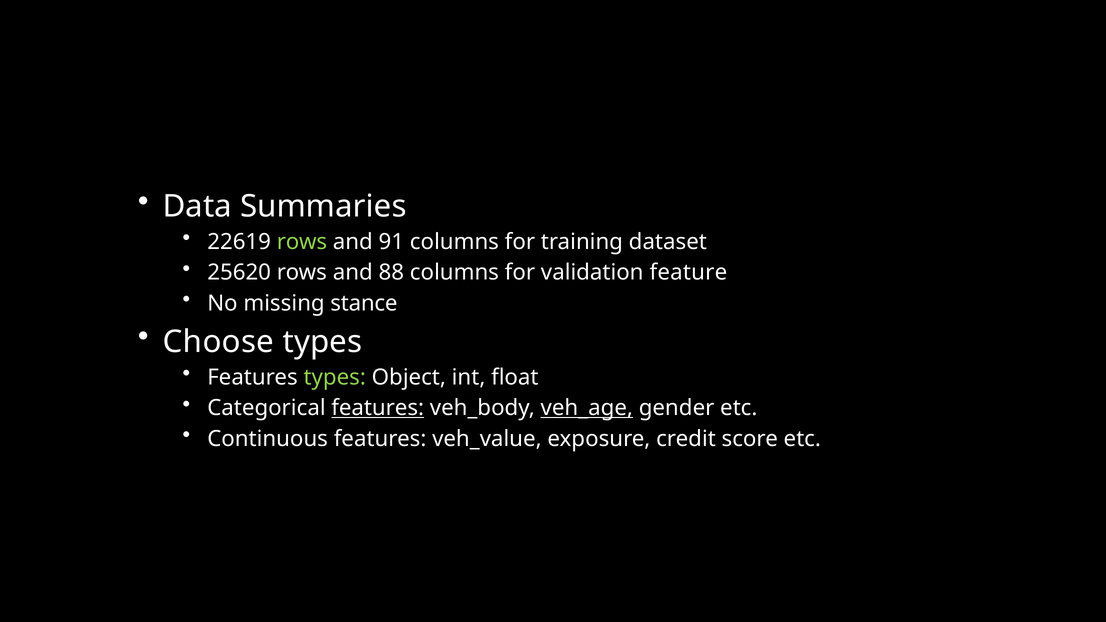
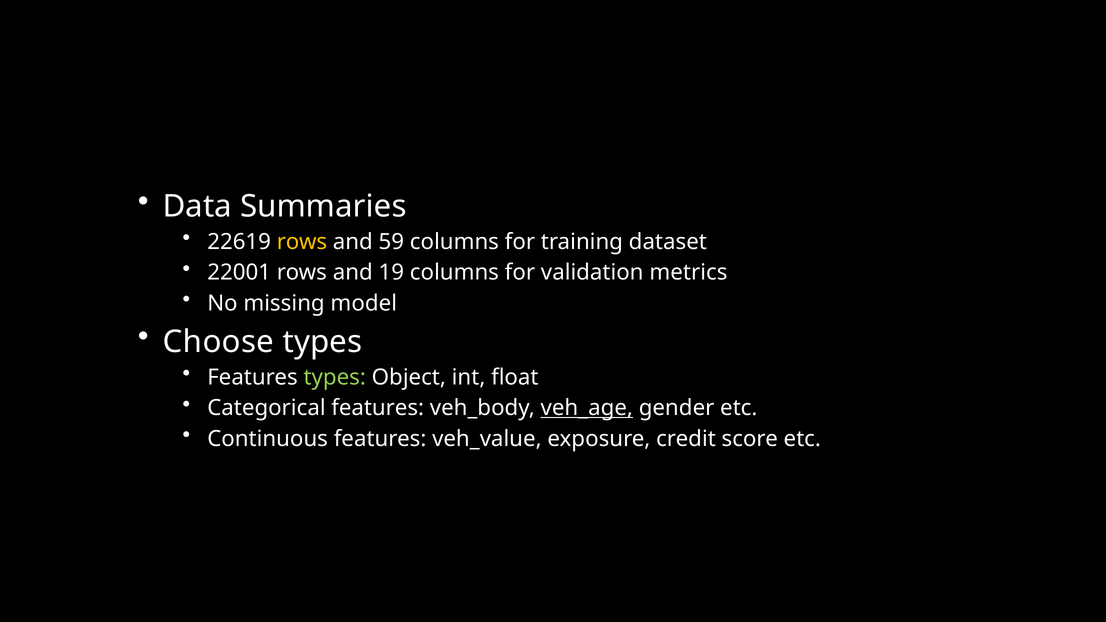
rows colour: light green -> yellow (302, 242)
91: 91 -> 59 (391, 242)
25620: 25620 -> 22001 (239, 273)
88: 88 -> 19 (391, 273)
feature: feature -> metrics (688, 273)
stance: stance -> model (364, 303)
features underline: present -> none (378, 408)
